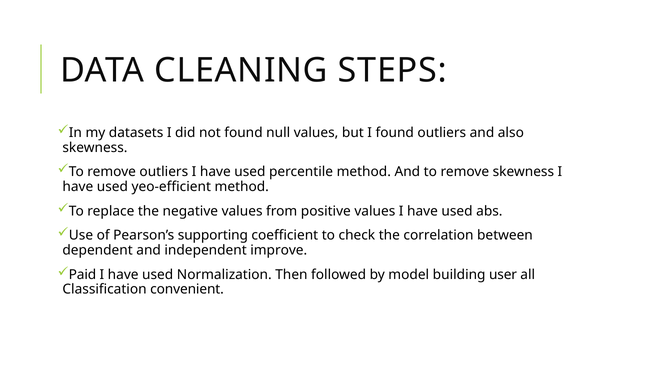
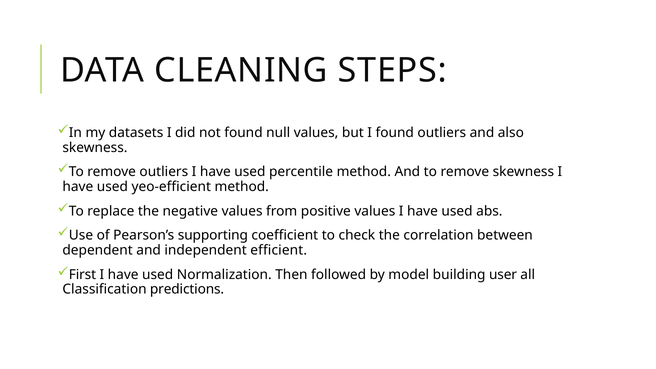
improve: improve -> efficient (279, 250)
Paid: Paid -> First (82, 275)
convenient: convenient -> predictions (187, 289)
